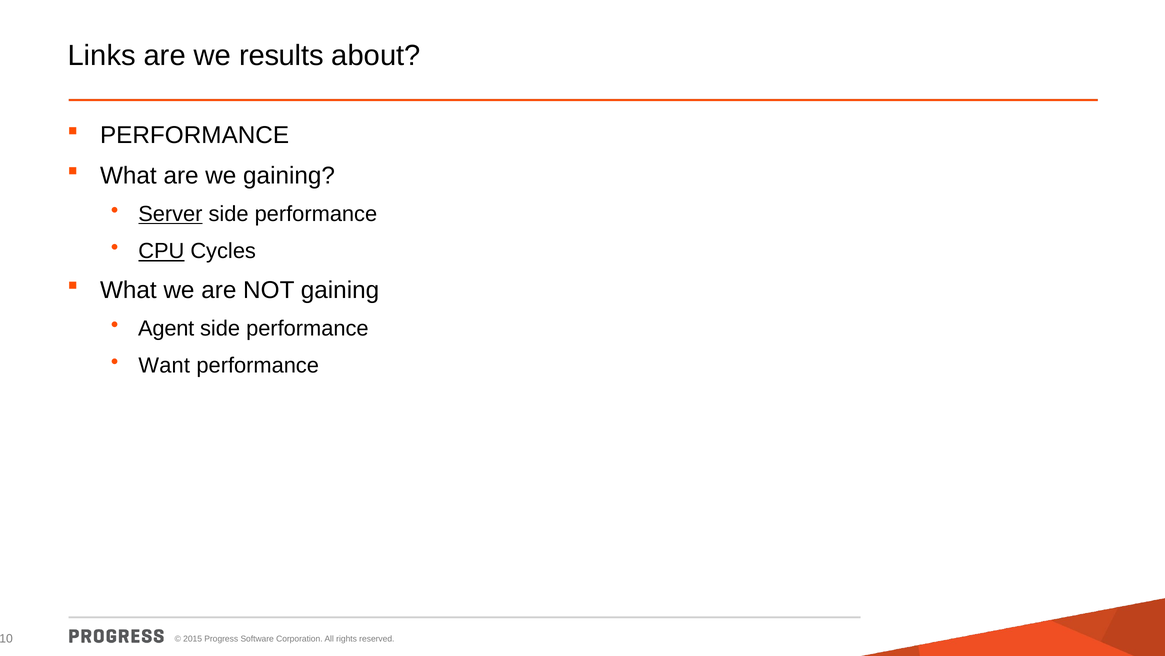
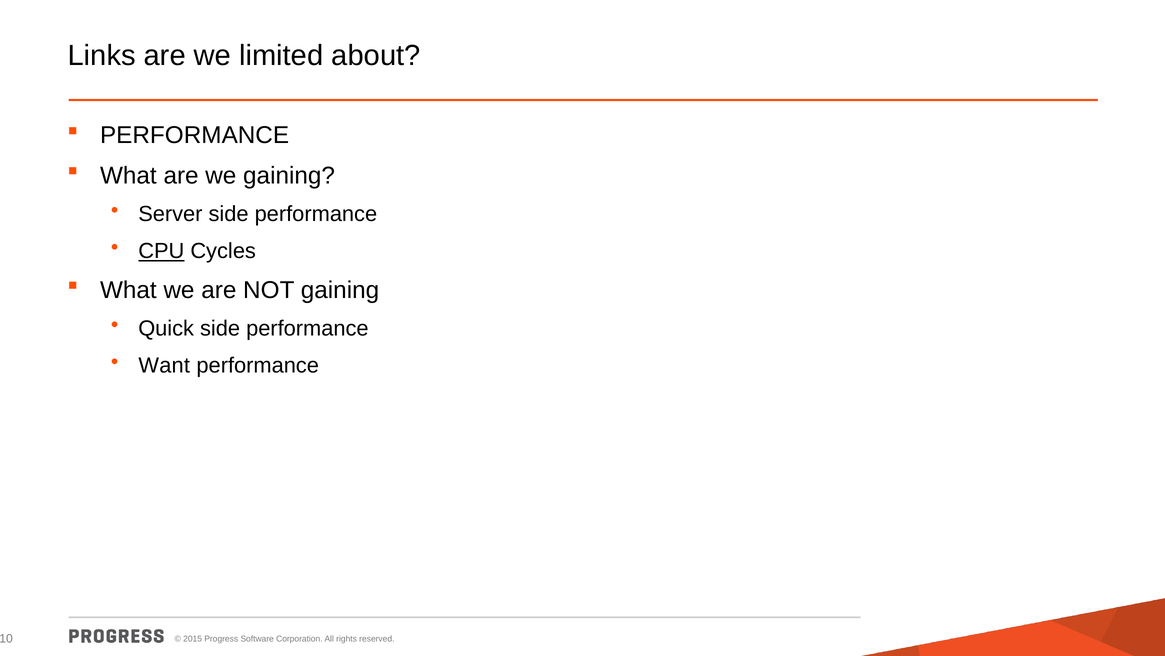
results: results -> limited (281, 56)
Server underline: present -> none (170, 214)
Agent: Agent -> Quick (166, 328)
